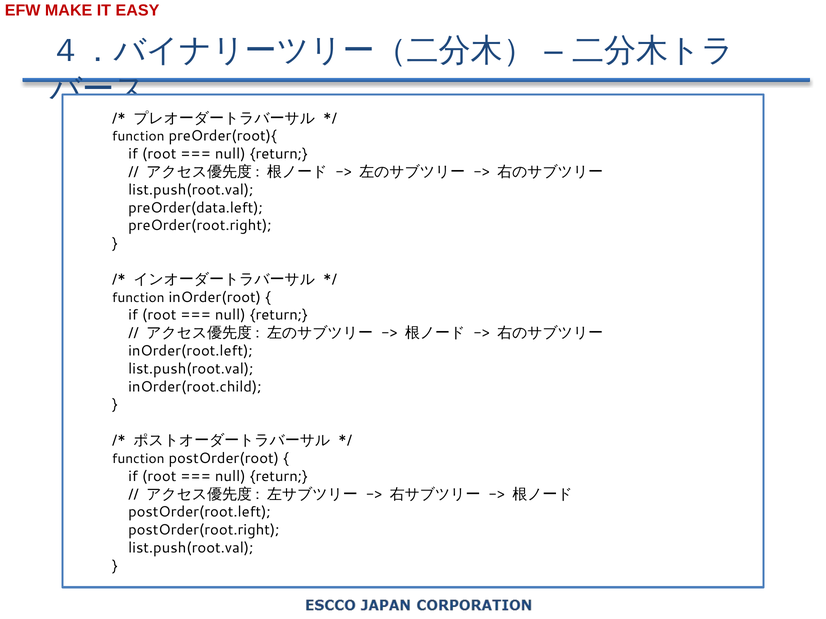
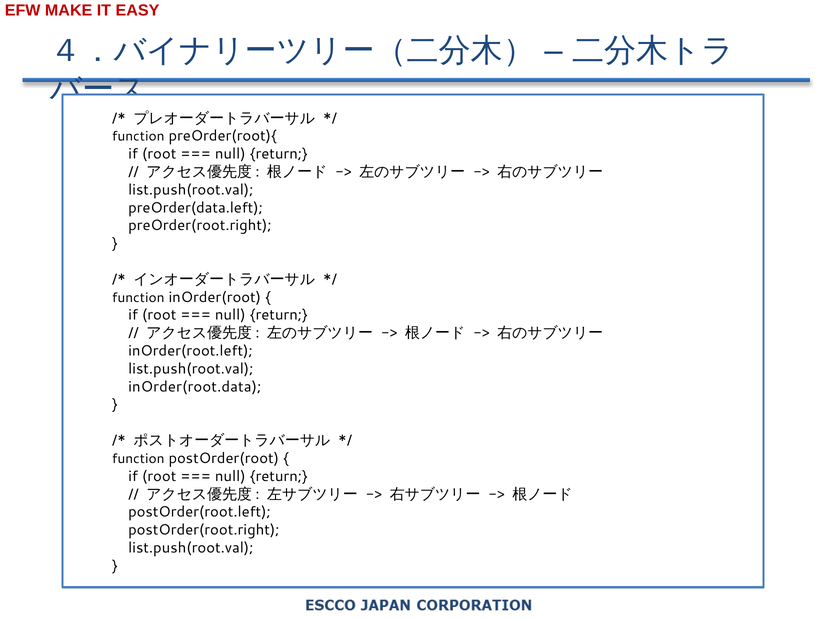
inOrder(root.child: inOrder(root.child -> inOrder(root.data (195, 387)
